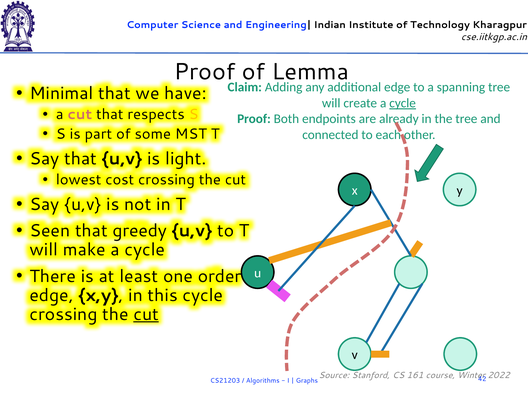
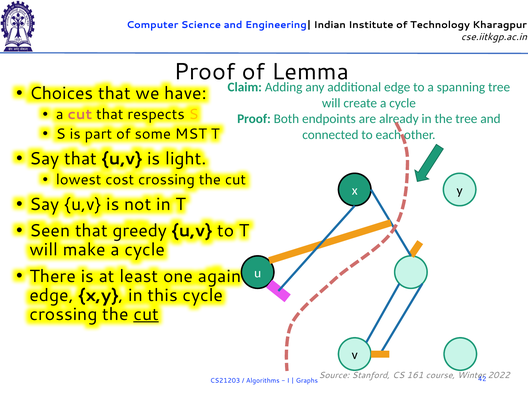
Minimal: Minimal -> Choices (61, 93)
cycle underline: present -> none (403, 103)
order: order -> again (220, 276)
